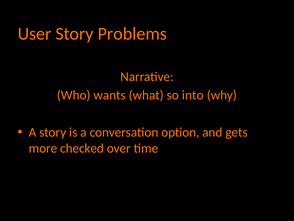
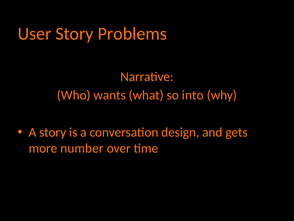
option: option -> design (180, 132)
checked: checked -> number (82, 148)
